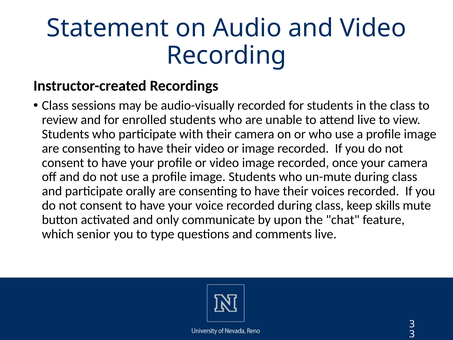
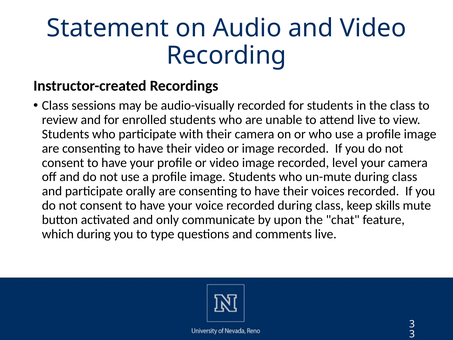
once: once -> level (345, 163)
which senior: senior -> during (94, 234)
